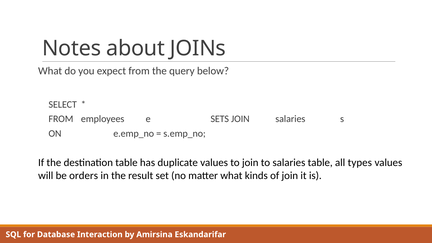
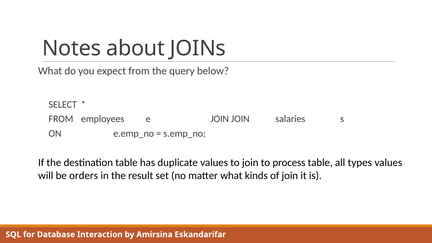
e SETS: SETS -> JOIN (220, 119)
to salaries: salaries -> process (289, 162)
